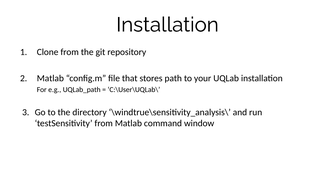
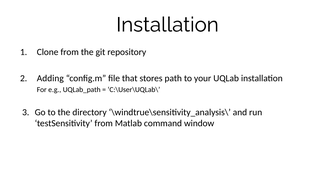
Matlab: Matlab -> Adding (50, 78)
